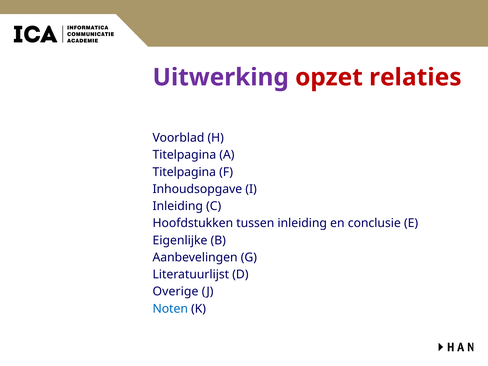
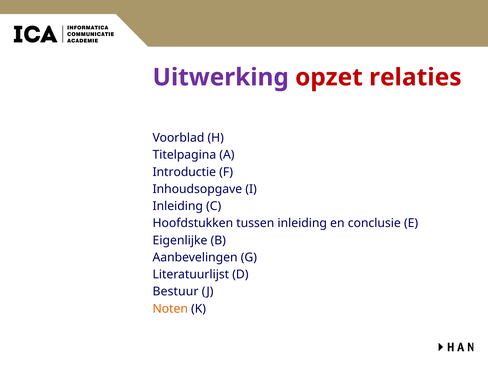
Titelpagina: Titelpagina -> Introductie (184, 172)
Overige: Overige -> Bestuur (176, 292)
Noten colour: blue -> orange (170, 309)
